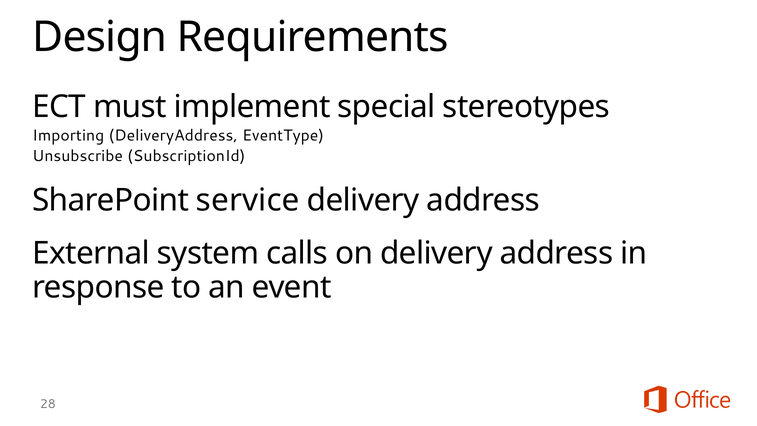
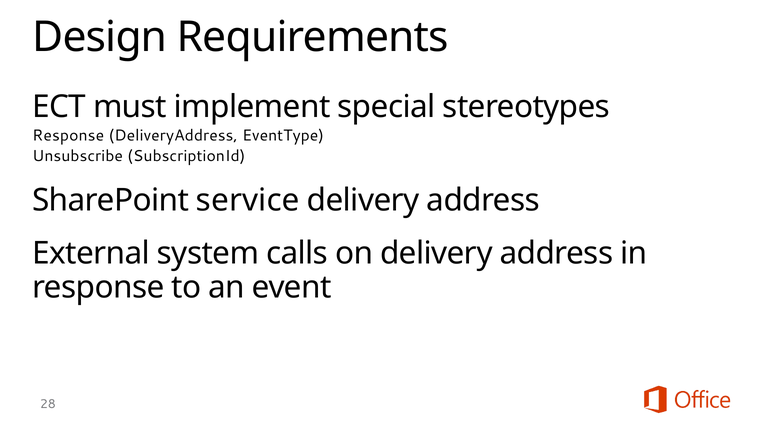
Importing: Importing -> Response (68, 136)
